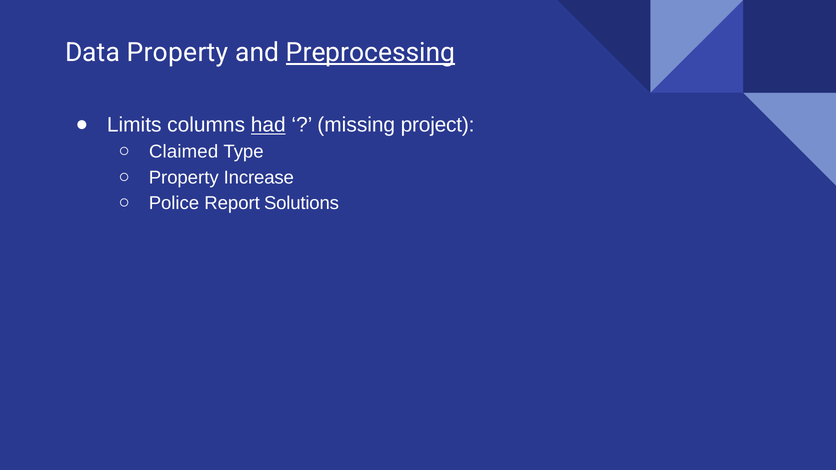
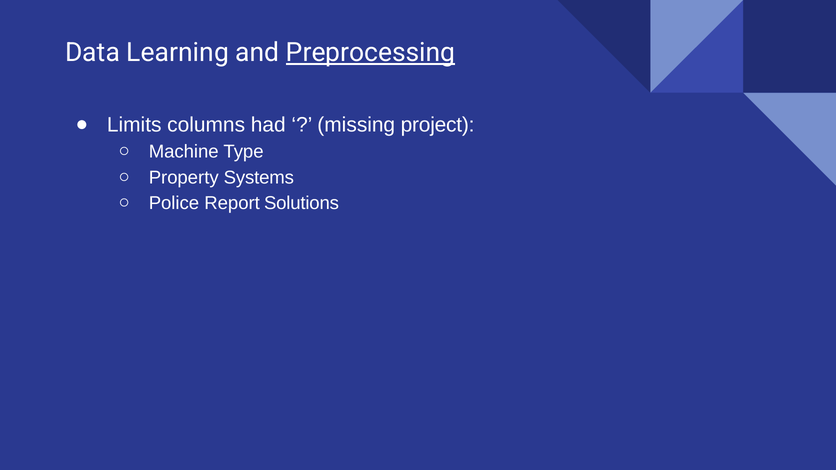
Data Property: Property -> Learning (178, 53)
had underline: present -> none (268, 125)
Claimed: Claimed -> Machine (184, 152)
Increase: Increase -> Systems (259, 178)
